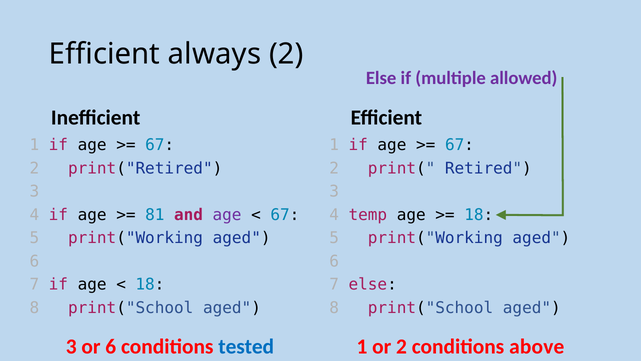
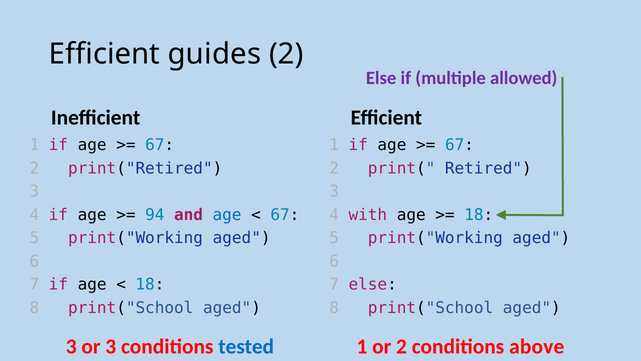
always: always -> guides (214, 54)
81: 81 -> 94 (155, 215)
age colour: purple -> blue (227, 215)
temp: temp -> with (368, 215)
or 6: 6 -> 3 (111, 347)
